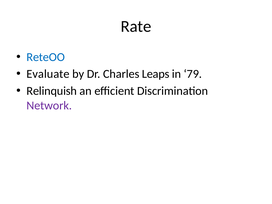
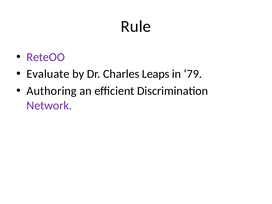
Rate: Rate -> Rule (136, 26)
ReteOO colour: blue -> purple (46, 57)
Relinquish: Relinquish -> Authoring (52, 91)
